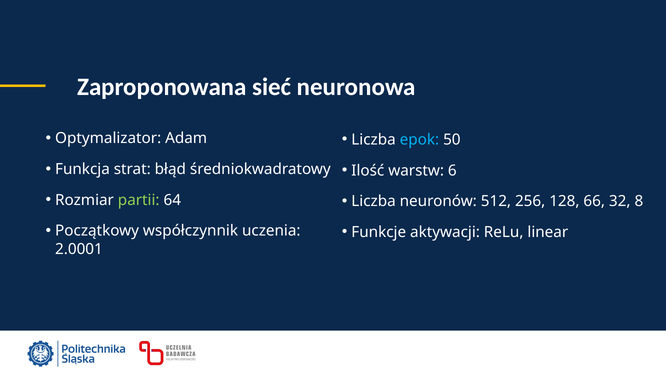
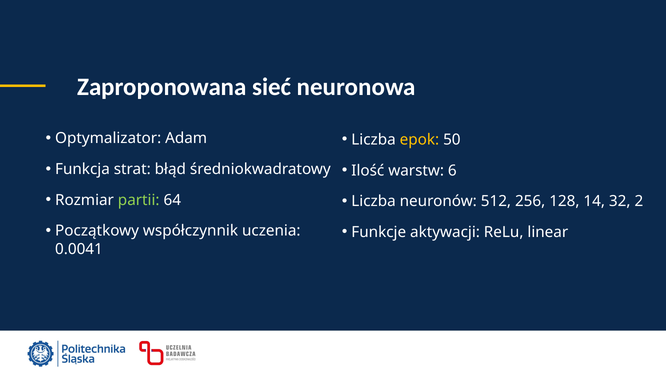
epok colour: light blue -> yellow (419, 140)
66: 66 -> 14 (594, 201)
8: 8 -> 2 (639, 201)
2.0001: 2.0001 -> 0.0041 (79, 249)
